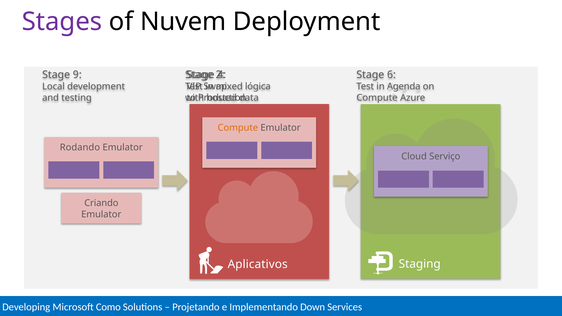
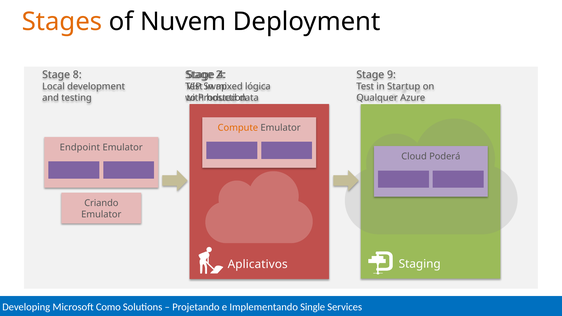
Stages colour: purple -> orange (62, 22)
6: 6 -> 9 (391, 75)
9: 9 -> 8 (77, 75)
Agenda: Agenda -> Startup (404, 86)
Compute: Compute -> Qualquer (377, 98)
Rodando: Rodando -> Endpoint (80, 148)
Serviço: Serviço -> Poderá (445, 157)
Down: Down -> Single (313, 307)
